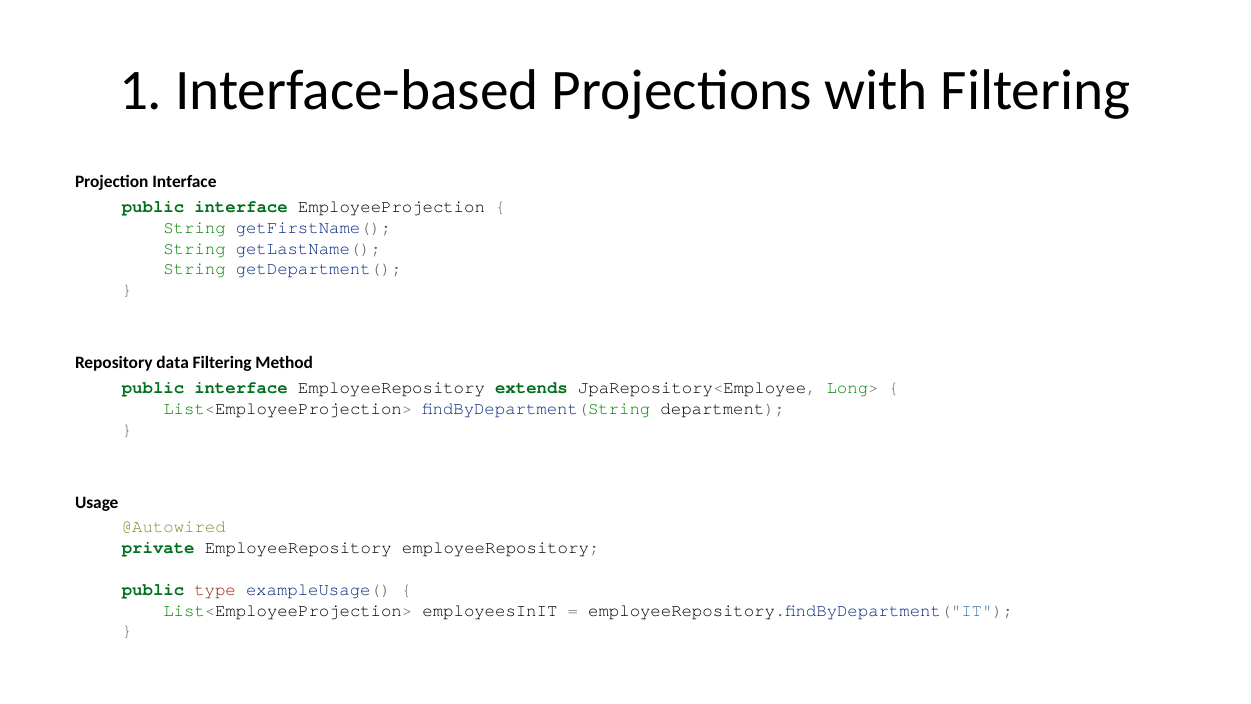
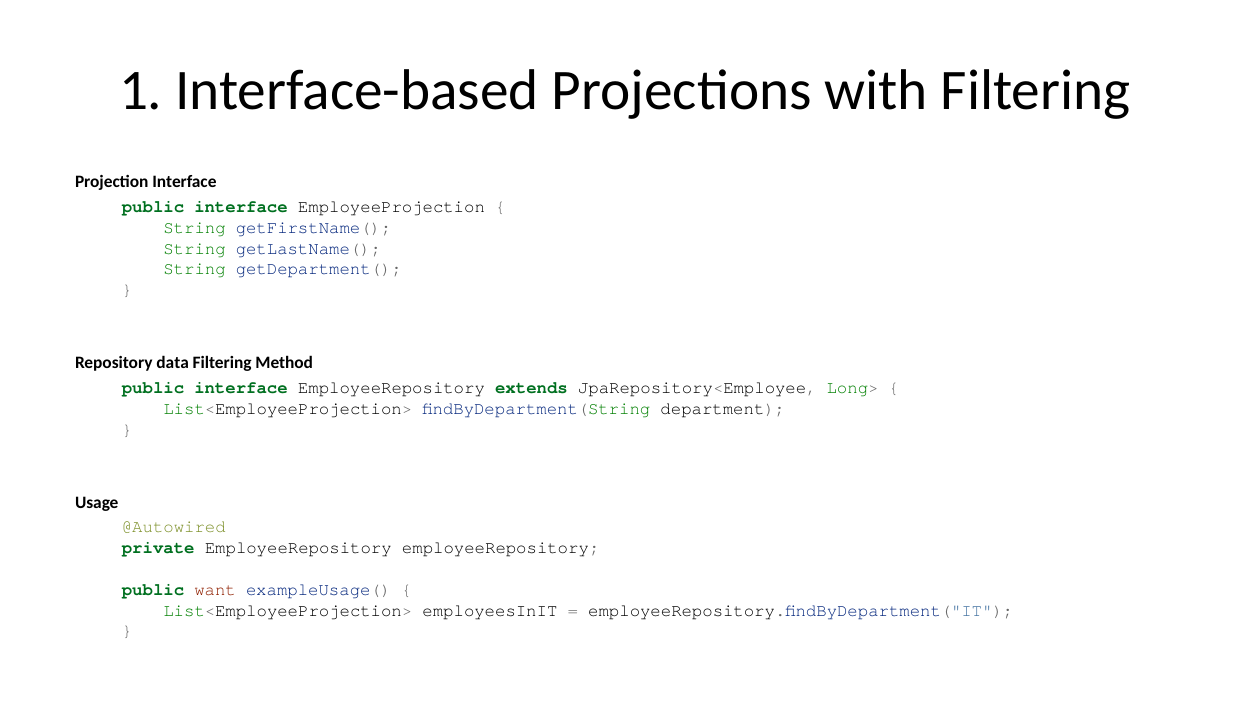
type: type -> want (215, 589)
